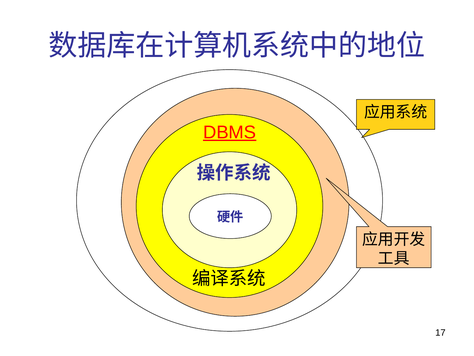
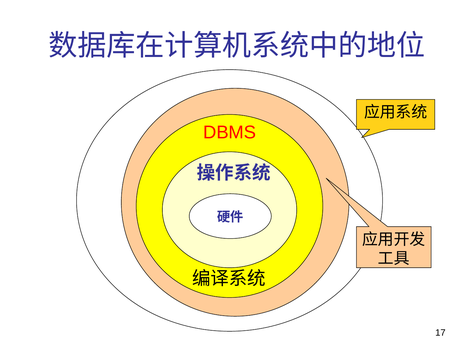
DBMS underline: present -> none (230, 132)
